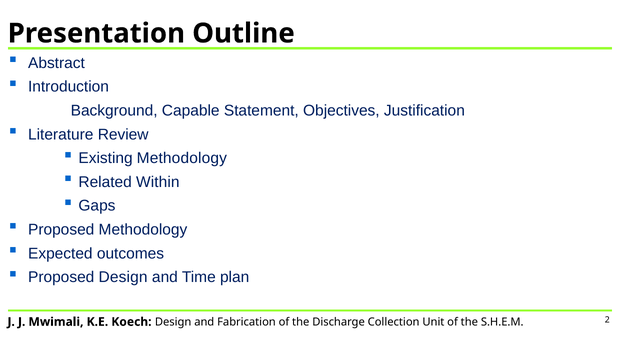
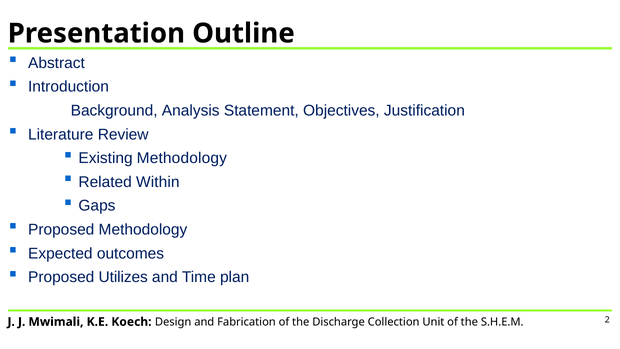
Capable: Capable -> Analysis (191, 111)
Proposed Design: Design -> Utilizes (123, 277)
